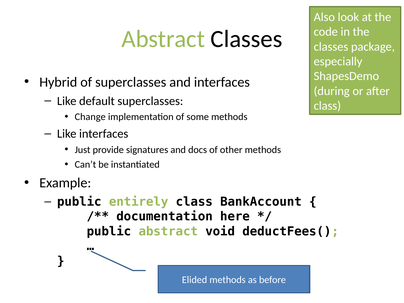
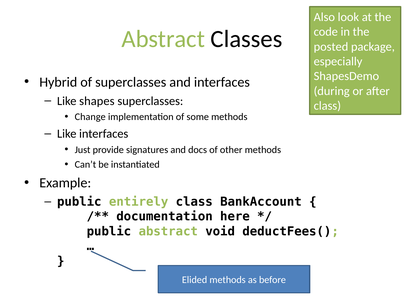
classes: classes -> posted (331, 47)
default: default -> shapes (97, 101)
